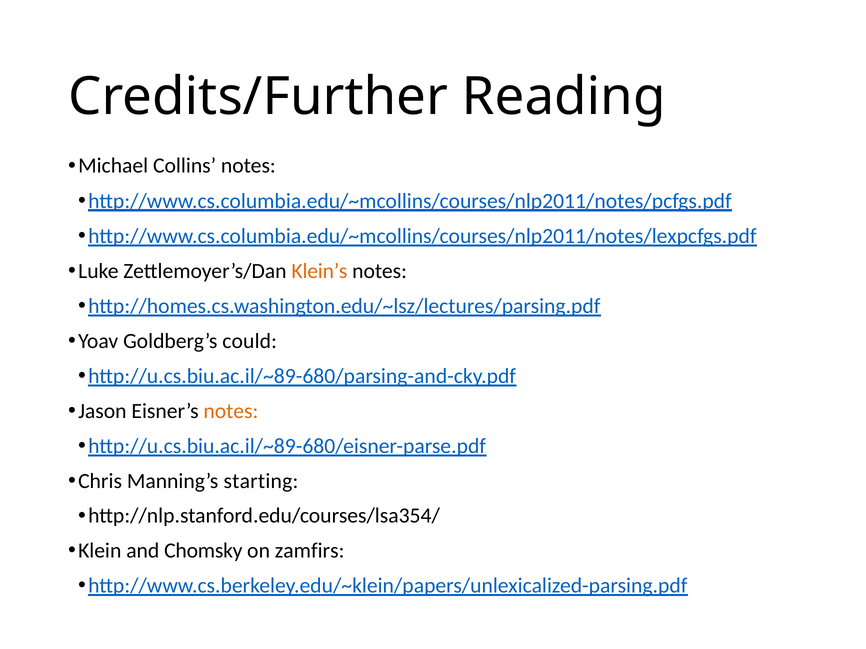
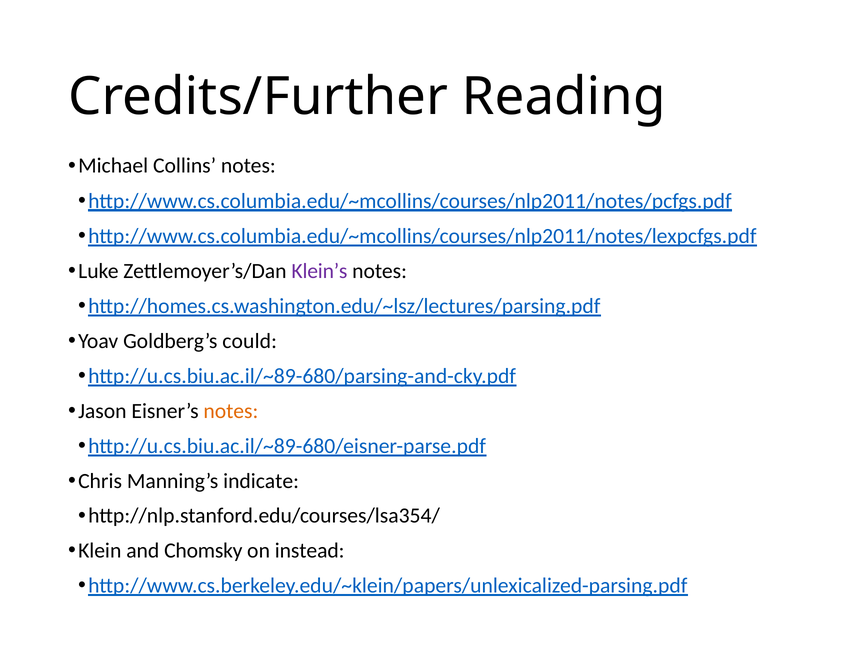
Klein’s colour: orange -> purple (319, 271)
starting: starting -> indicate (261, 481)
zamfirs: zamfirs -> instead (310, 551)
